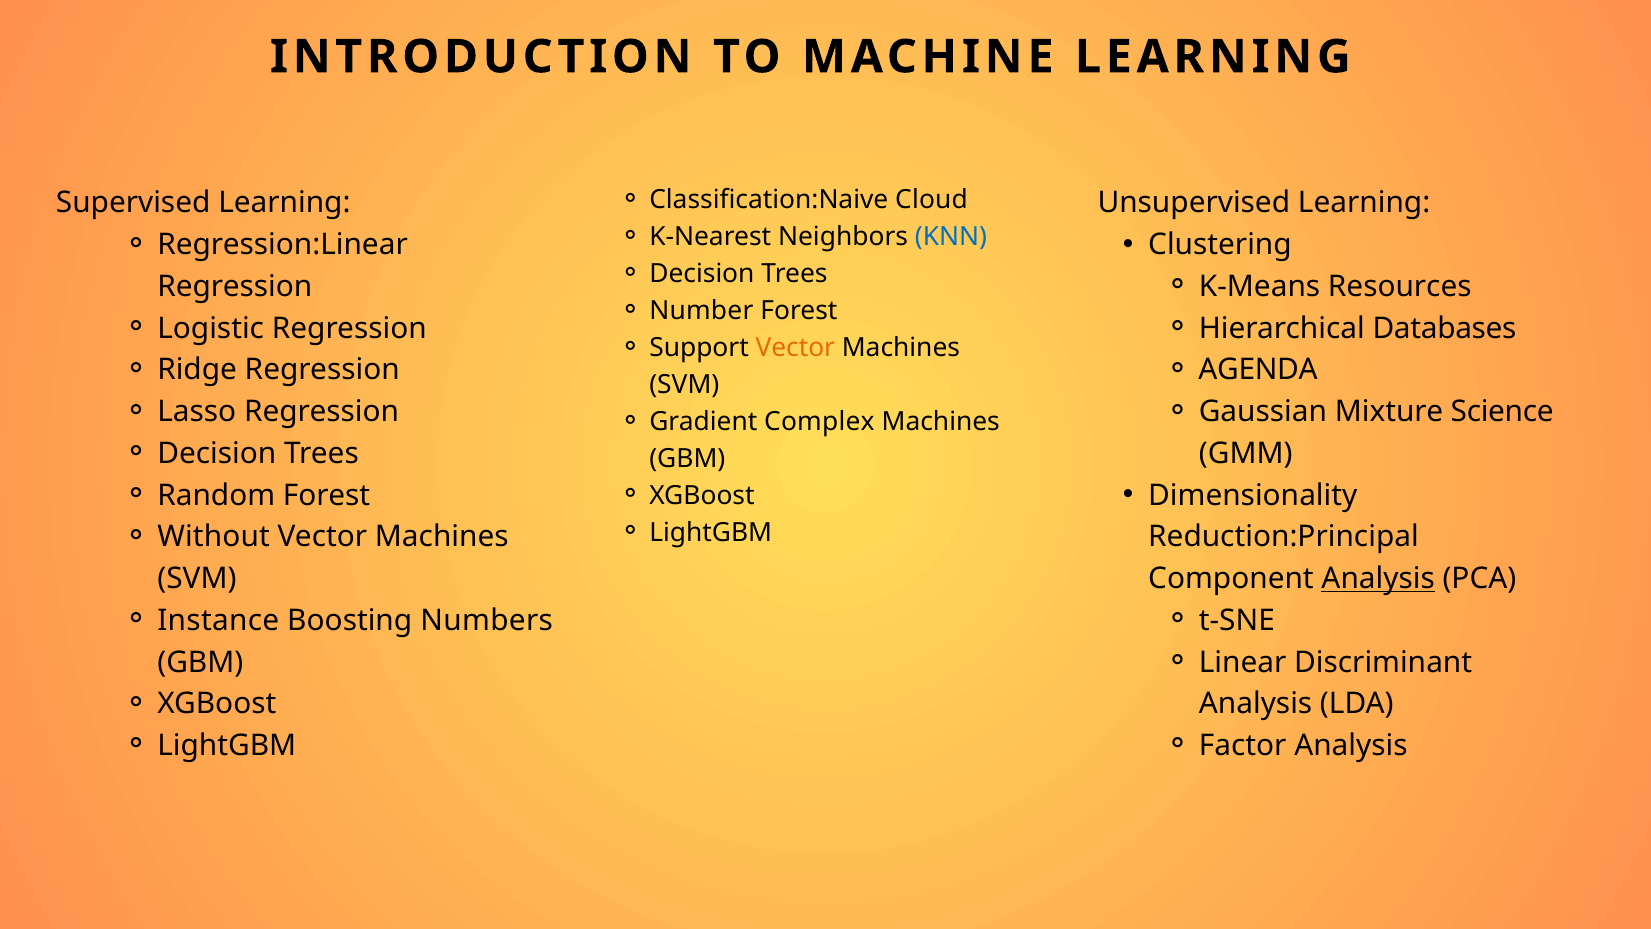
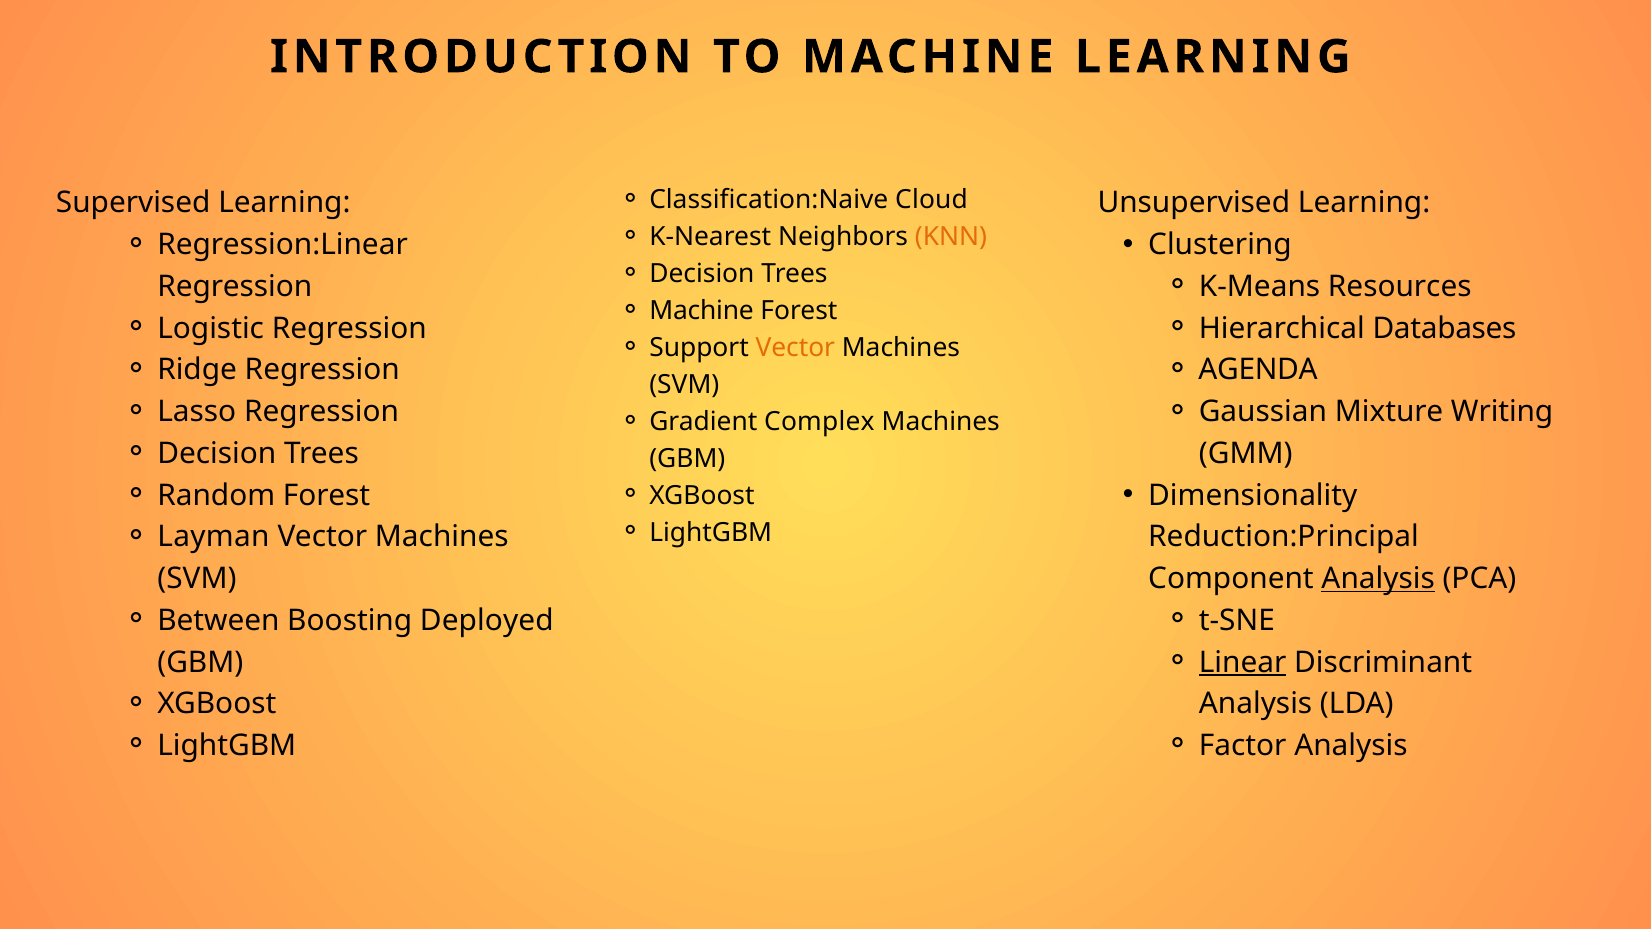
KNN colour: blue -> orange (951, 237)
Number: Number -> Machine (702, 311)
Science: Science -> Writing (1502, 412)
Without: Without -> Layman (213, 537)
Instance: Instance -> Between (218, 620)
Numbers: Numbers -> Deployed (487, 620)
Linear underline: none -> present (1243, 662)
